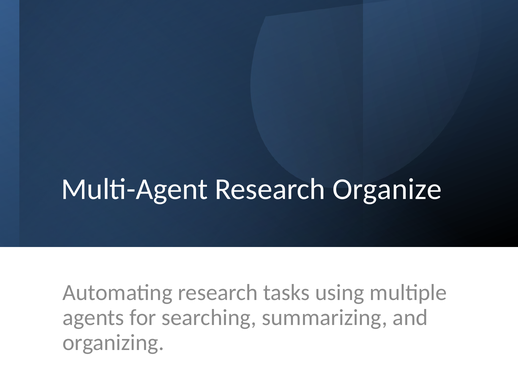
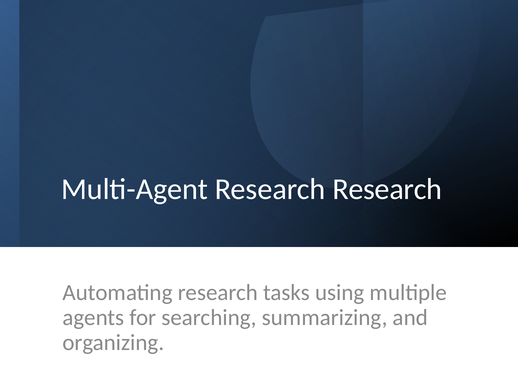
Research Organize: Organize -> Research (387, 189)
